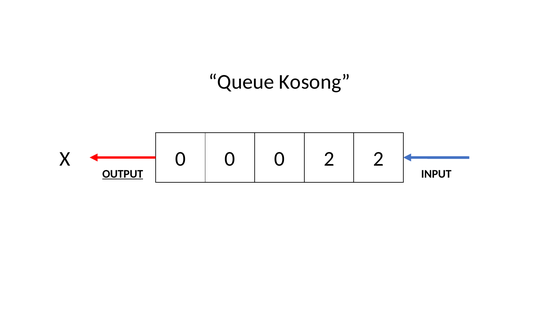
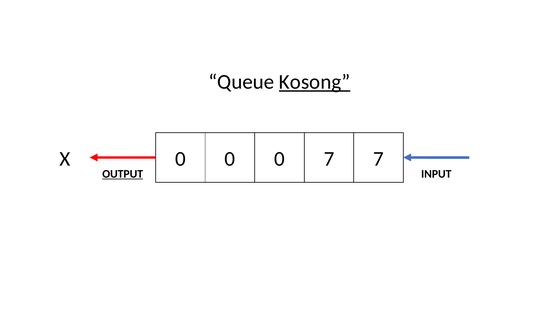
Kosong underline: none -> present (315, 82)
2: 2 -> 7 (329, 159)
2: 2 -> 7 (378, 159)
